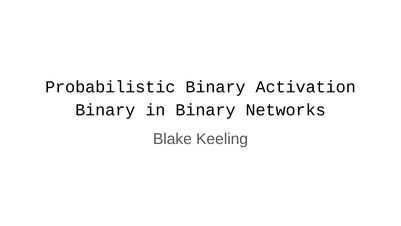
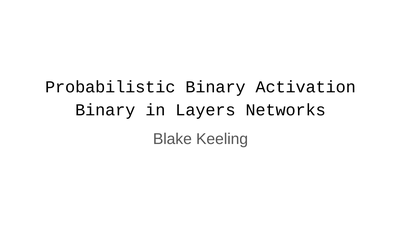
in Binary: Binary -> Layers (205, 110)
